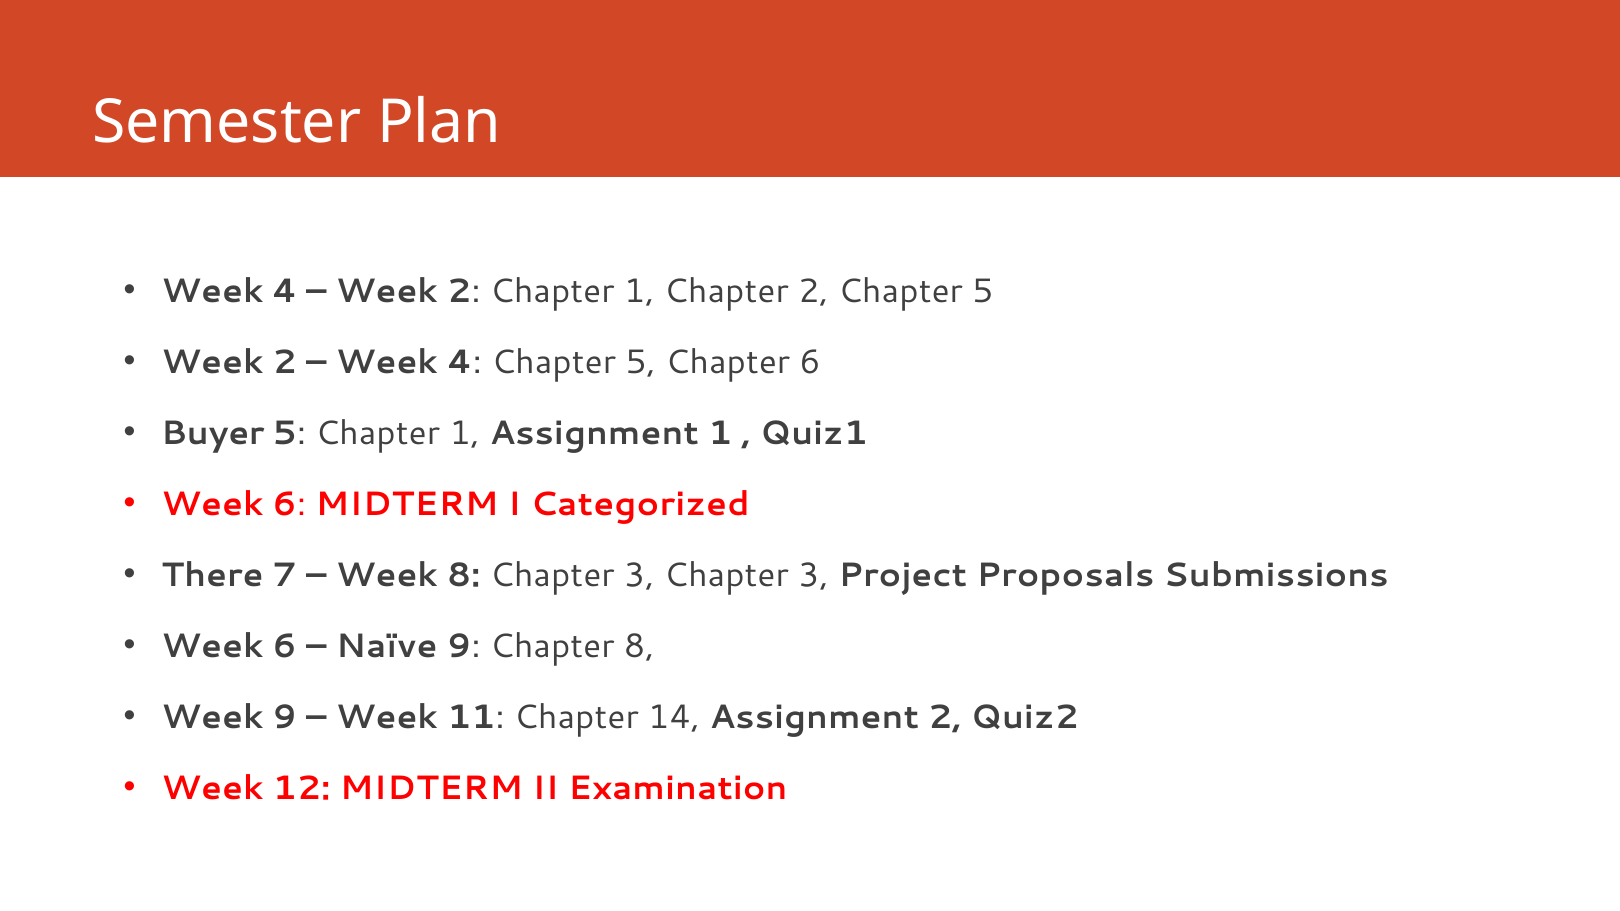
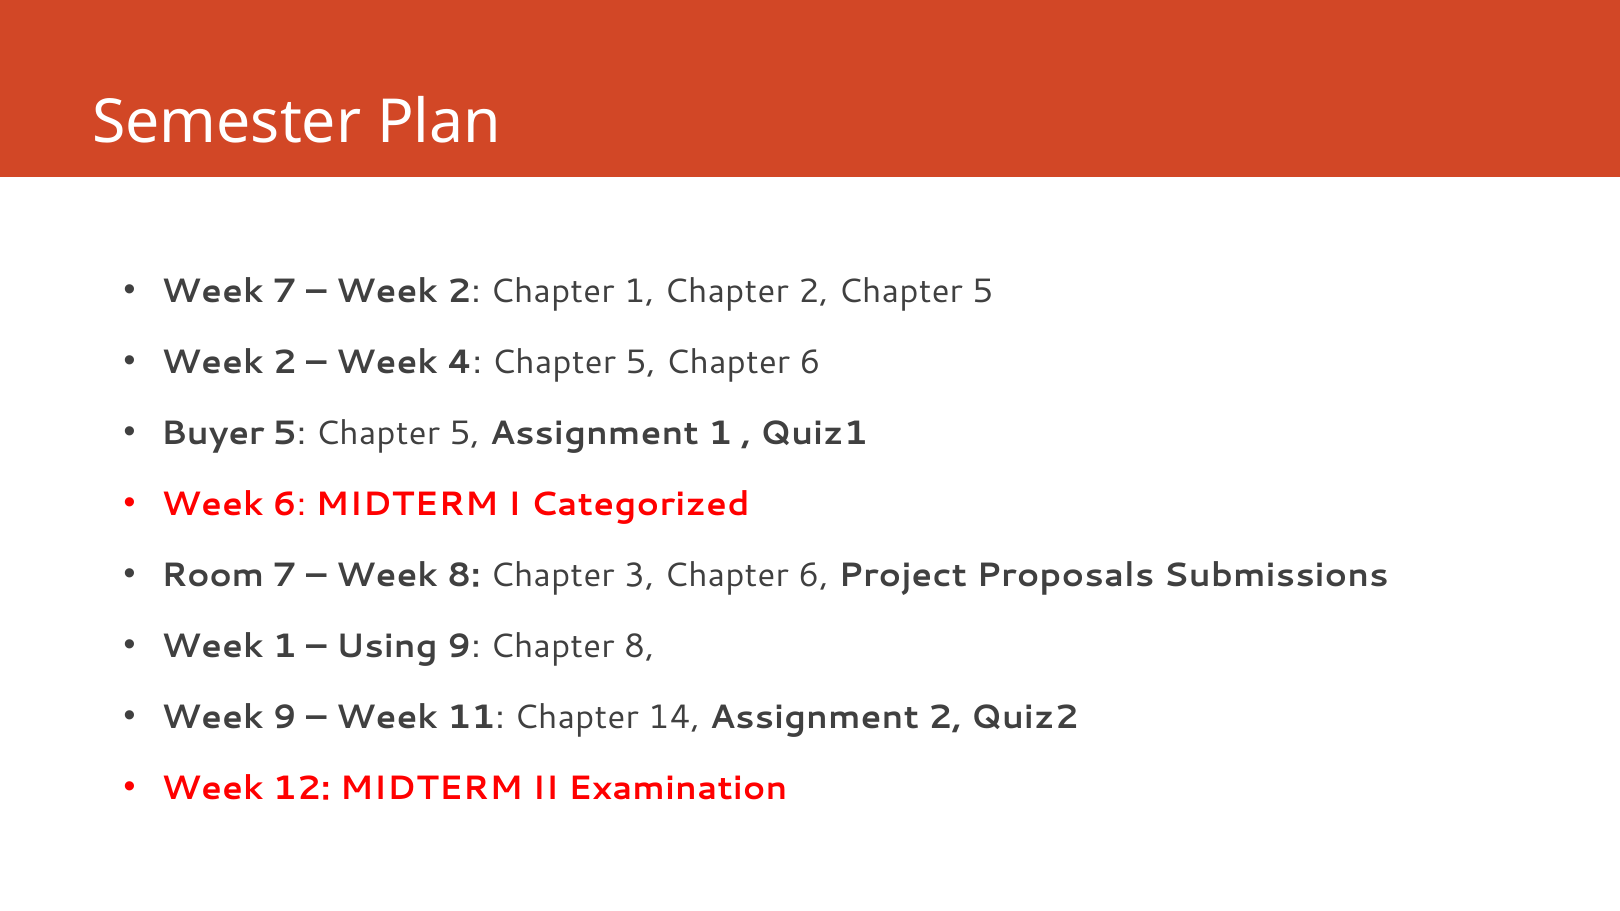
4: 4 -> 7 (285, 292)
5 Chapter 1: 1 -> 5 (465, 434)
There: There -> Room (213, 576)
3 Chapter 3: 3 -> 6 (814, 576)
6: 6 -> 1 (285, 647)
Naïve: Naïve -> Using (387, 647)
